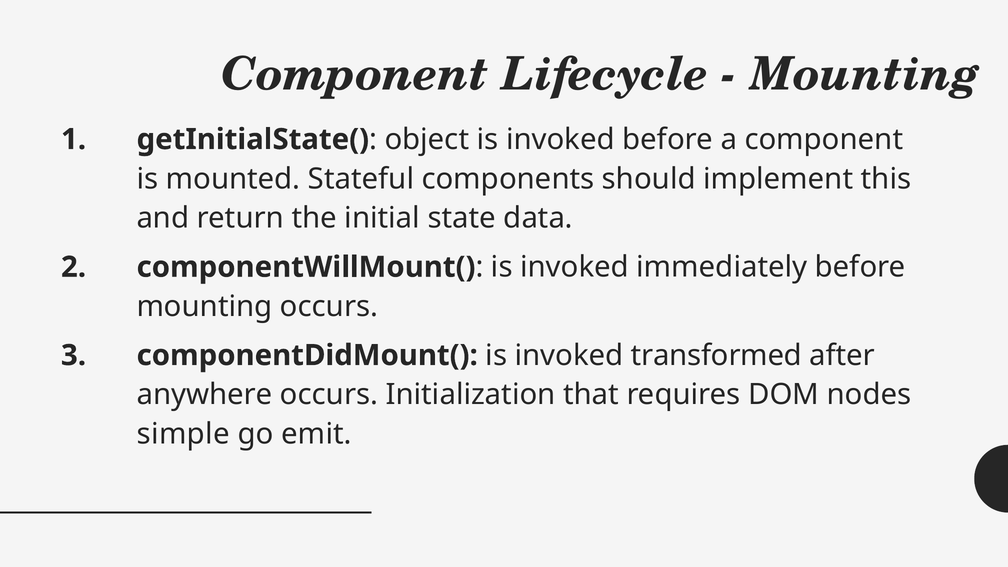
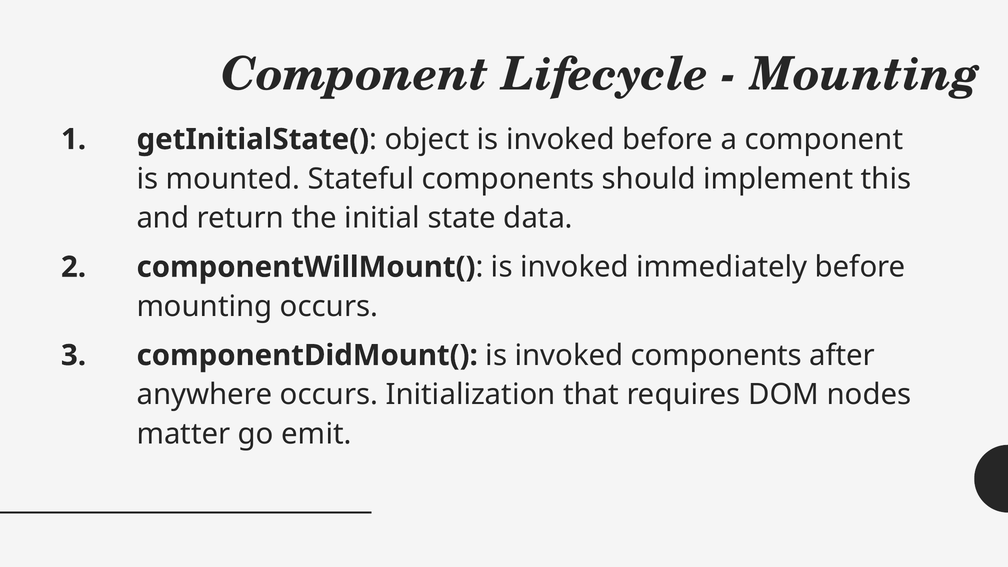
invoked transformed: transformed -> components (716, 355)
simple: simple -> matter (183, 434)
